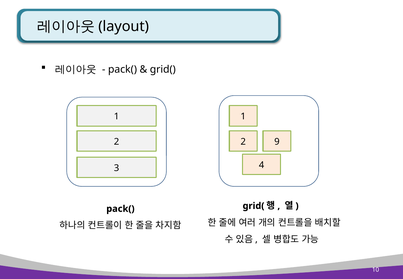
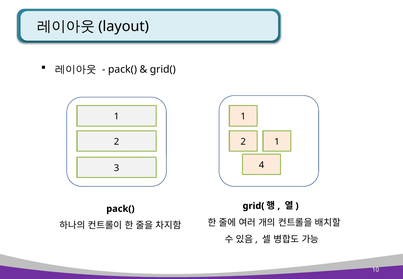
2 9: 9 -> 1 (277, 142)
